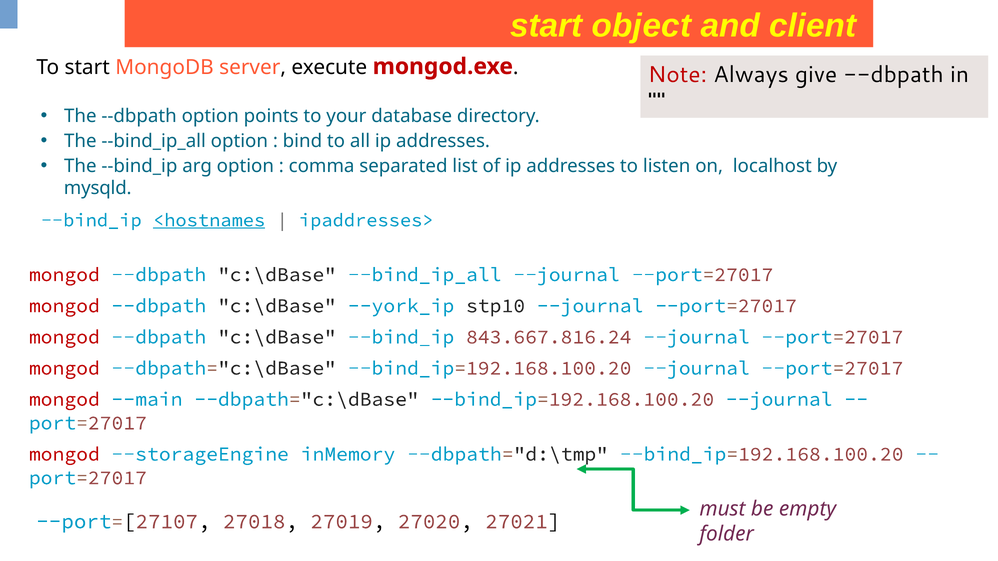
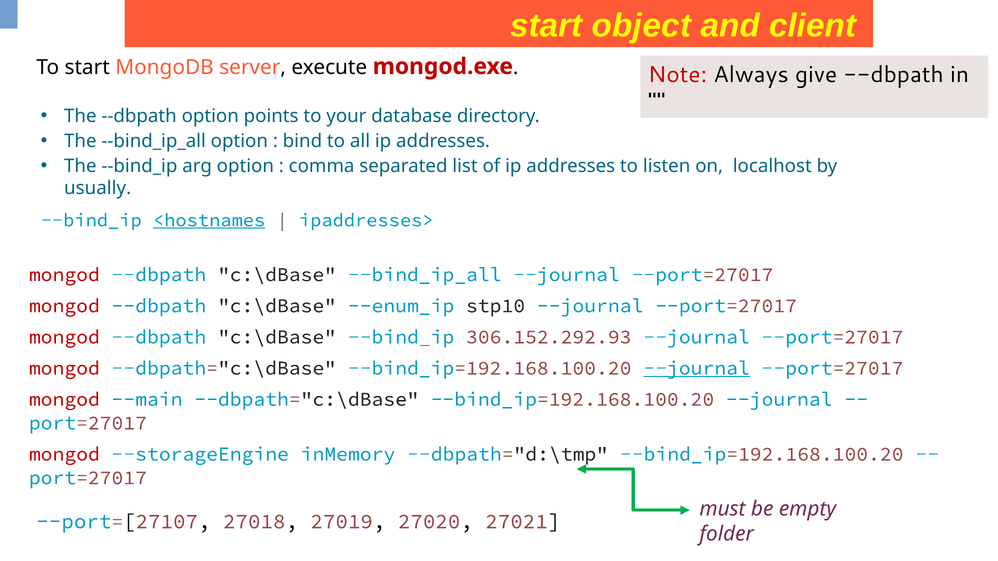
mysqld: mysqld -> usually (98, 188)
--york_ip: --york_ip -> --enum_ip (401, 306)
843.667.816.24: 843.667.816.24 -> 306.152.292.93 (549, 337)
--journal underline: none -> present (697, 368)
